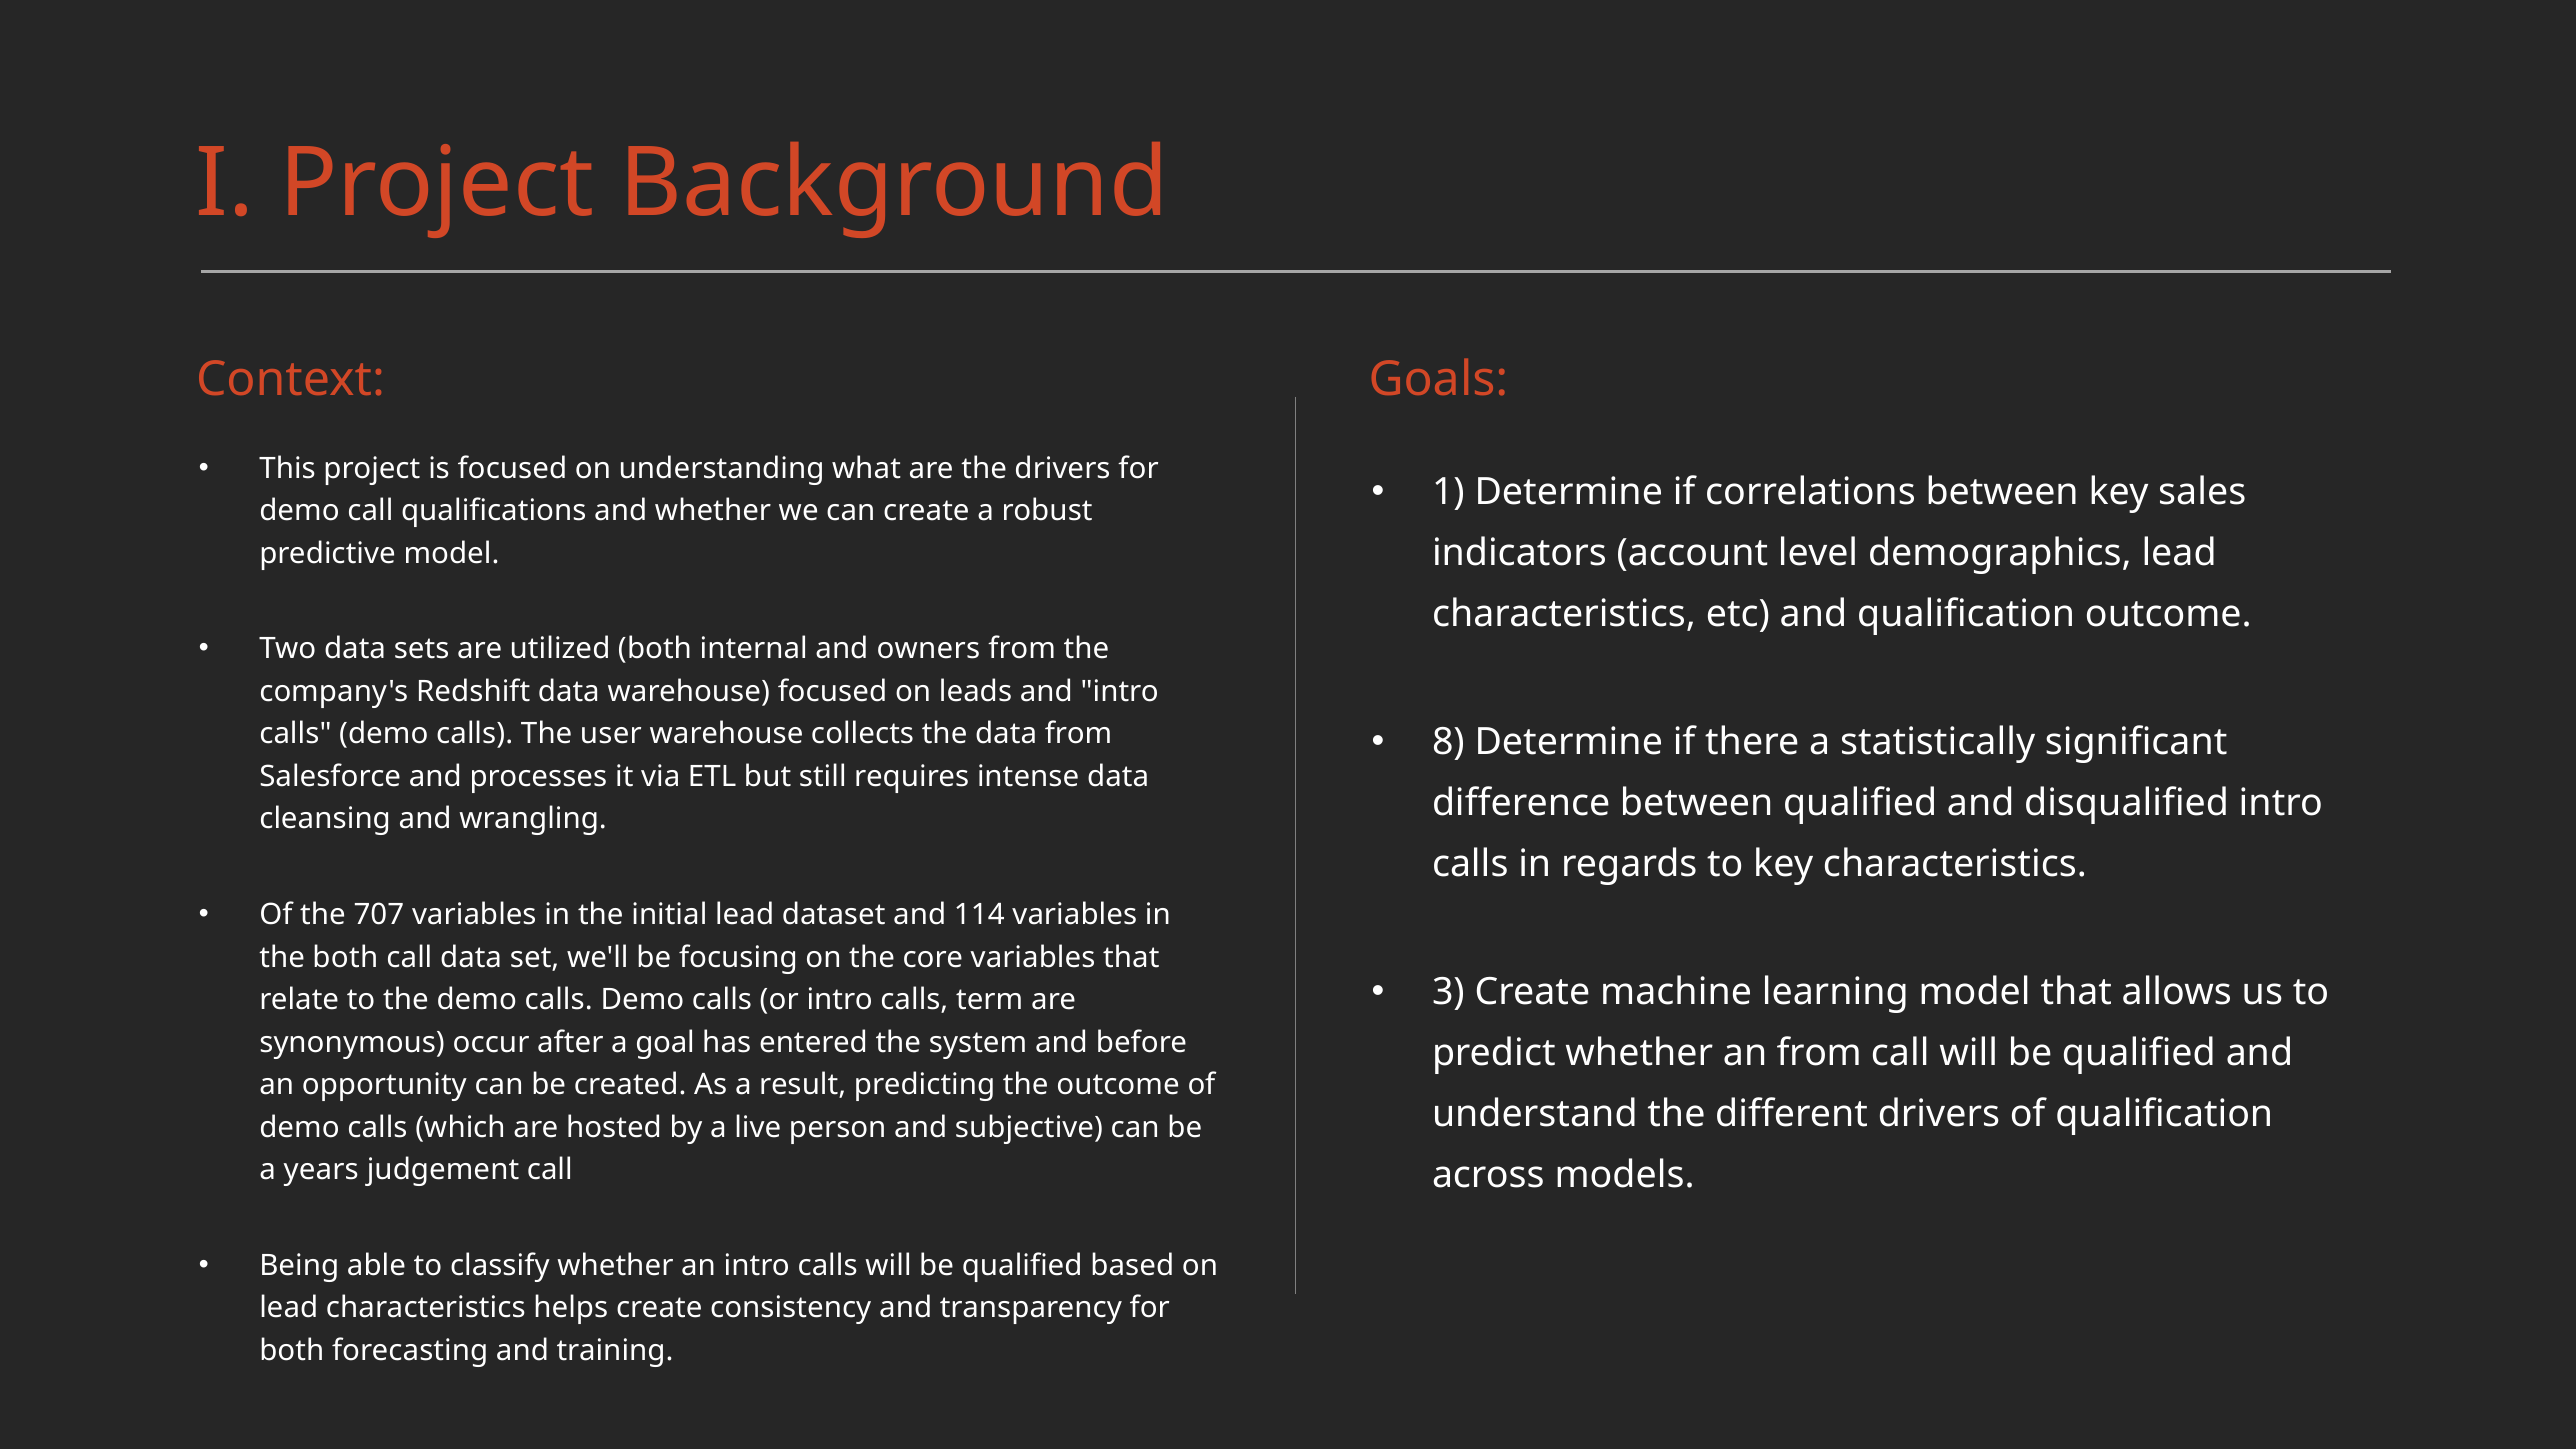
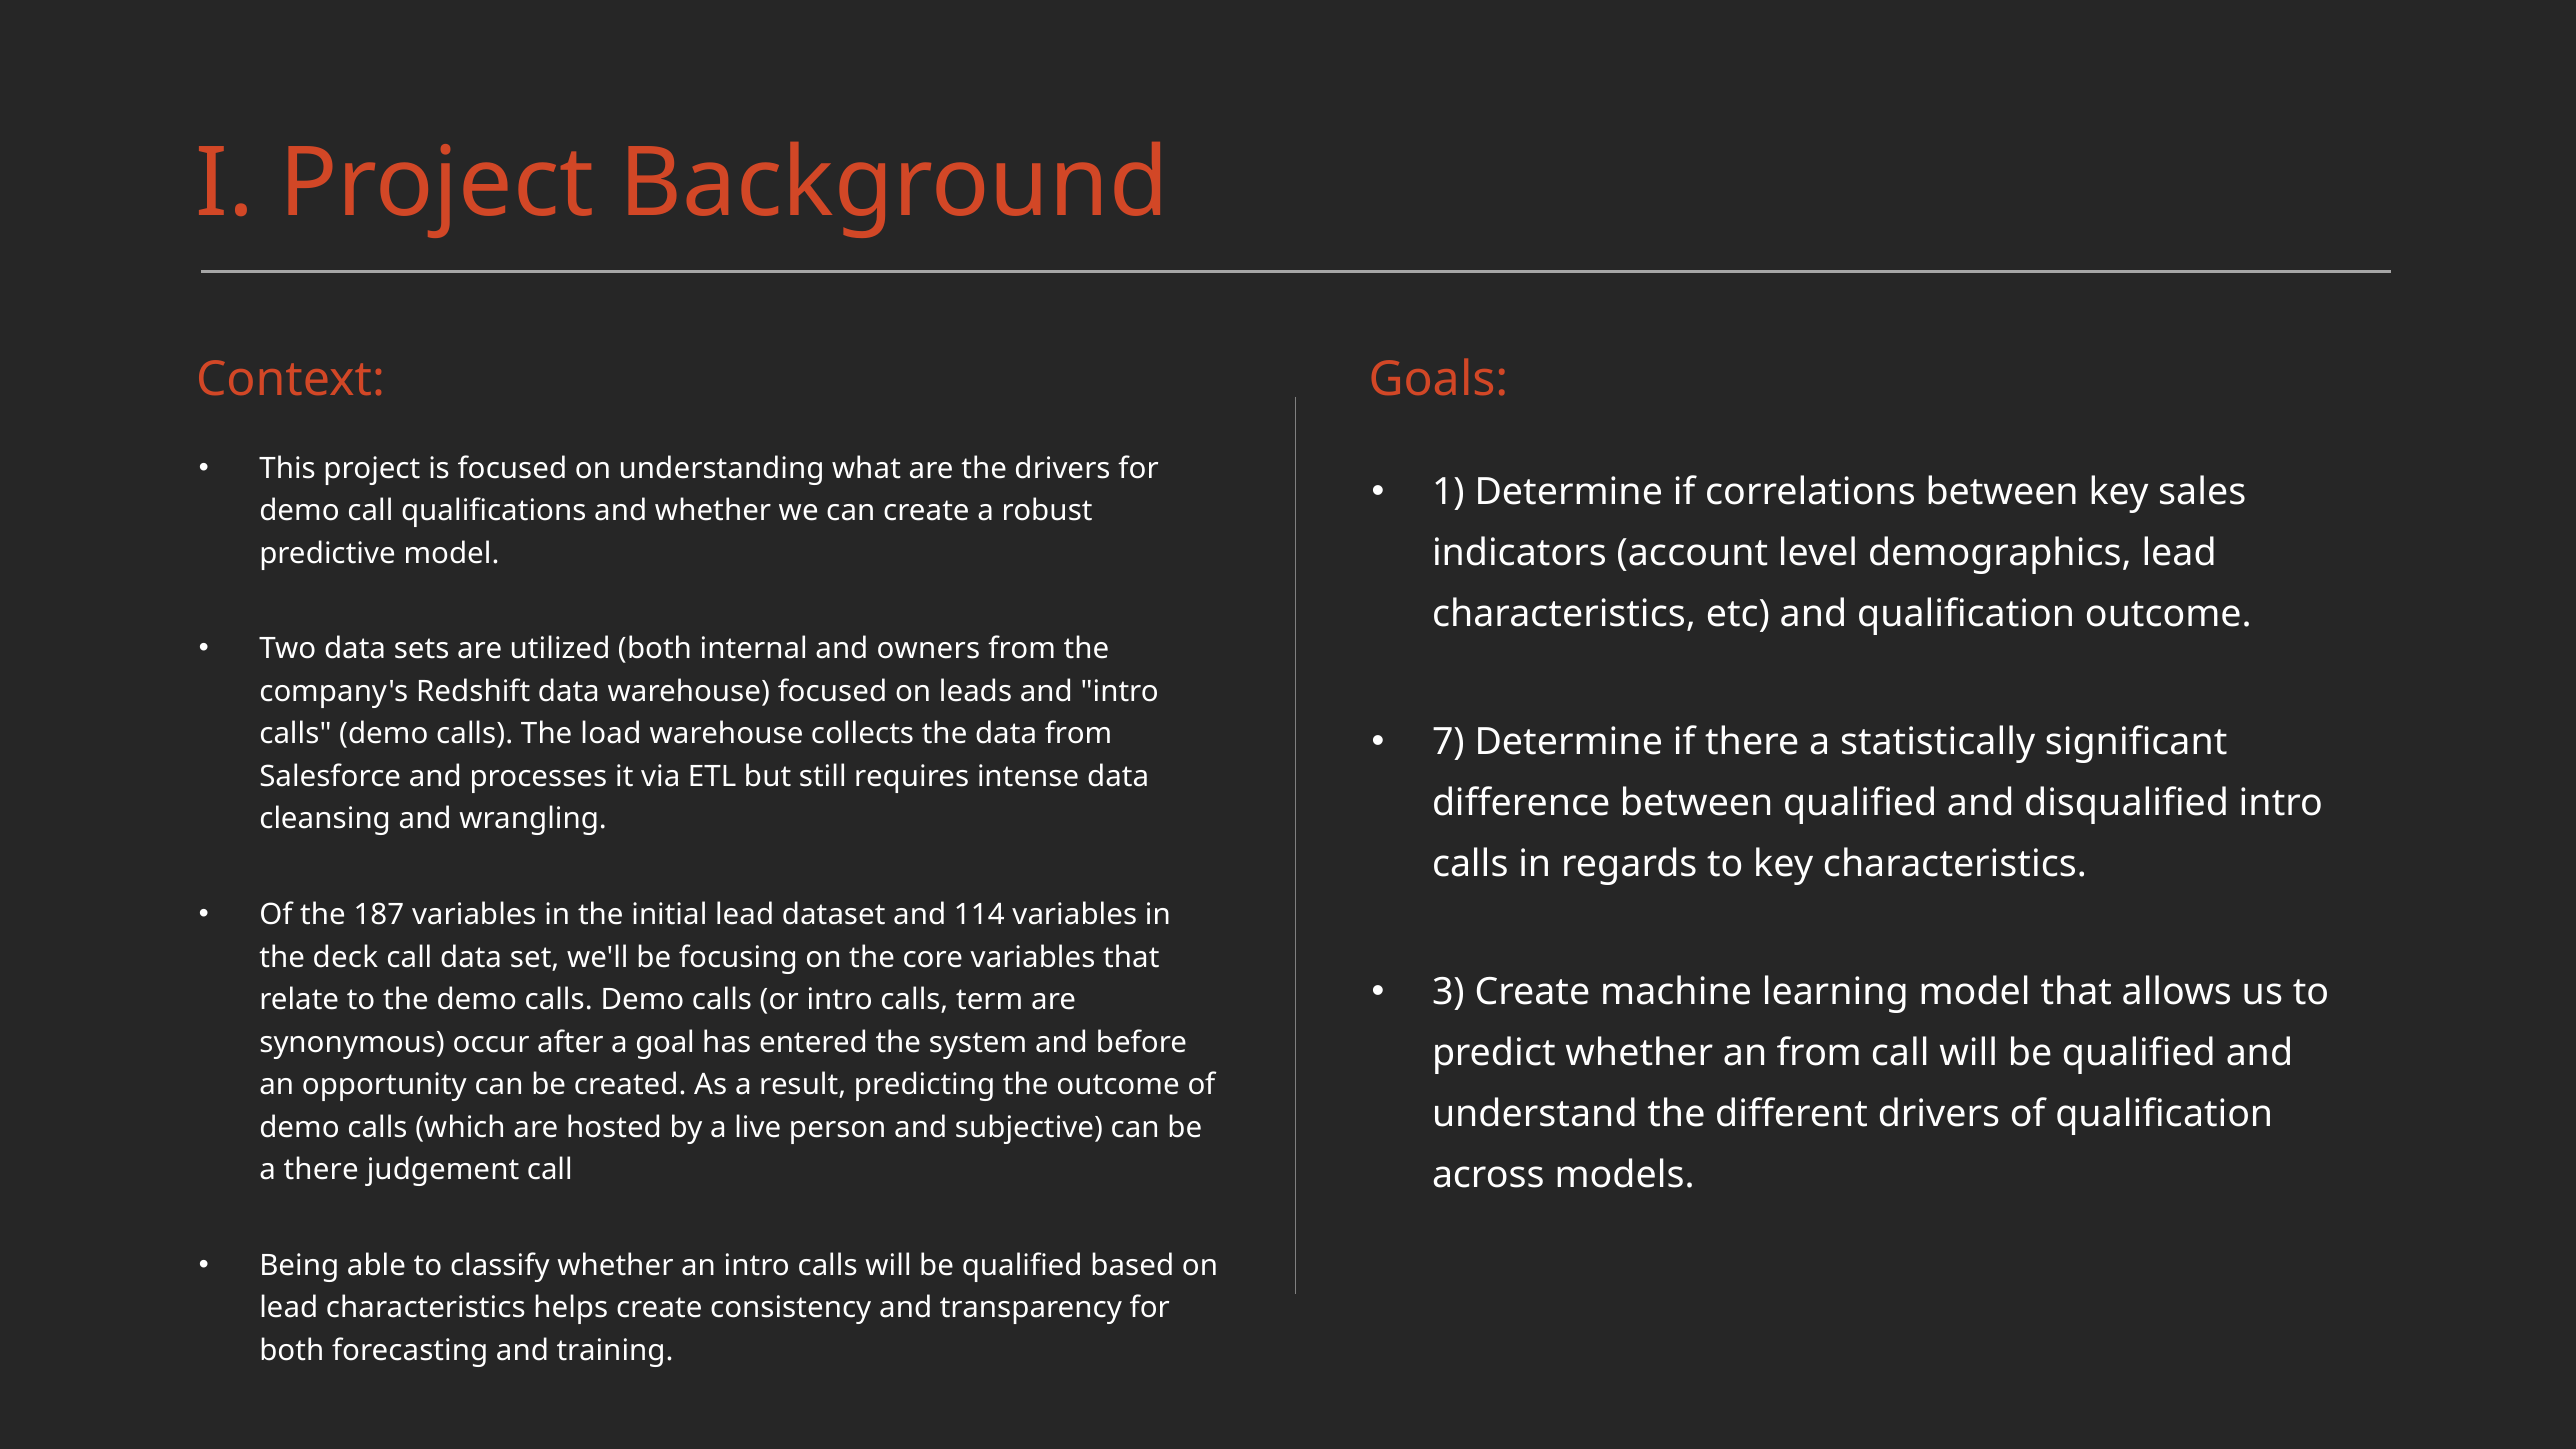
8: 8 -> 7 (1448, 742)
user: user -> load (611, 734)
707: 707 -> 187 (379, 915)
the both: both -> deck (345, 957)
a years: years -> there (321, 1170)
